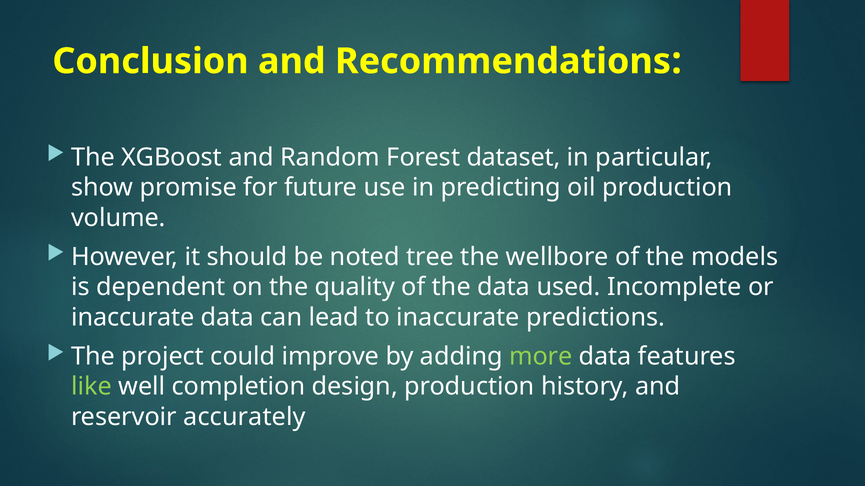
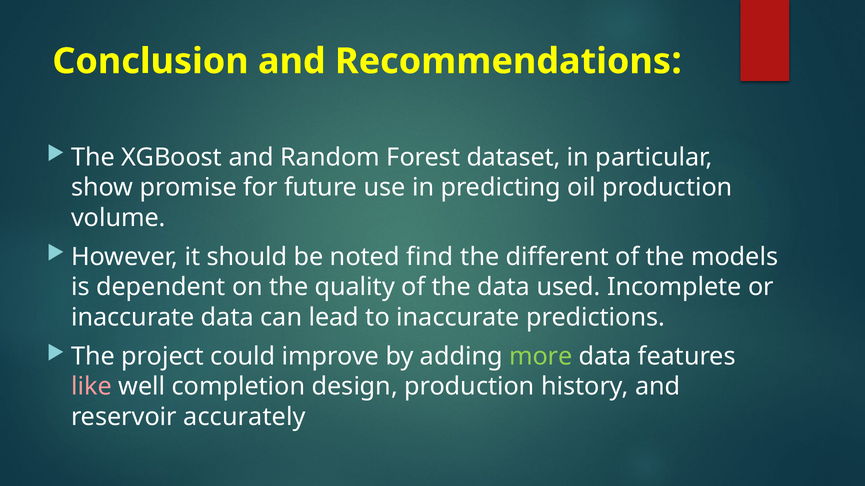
tree: tree -> find (430, 257)
wellbore: wellbore -> different (557, 257)
like colour: light green -> pink (91, 387)
